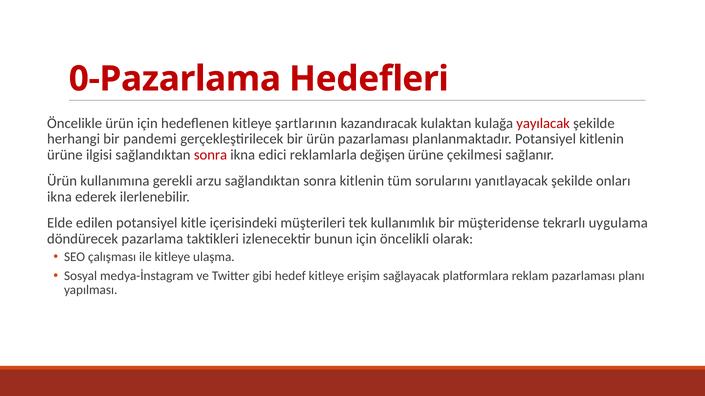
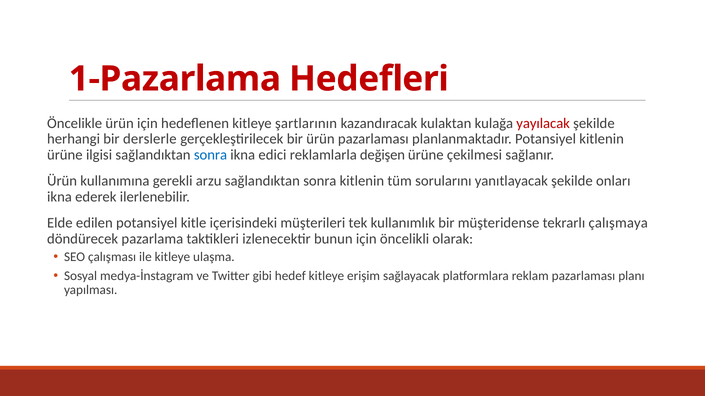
0-Pazarlama: 0-Pazarlama -> 1-Pazarlama (175, 79)
pandemi: pandemi -> derslerle (150, 139)
sonra colour: red -> blue (210, 155)
uygulama: uygulama -> çalışmaya (618, 223)
